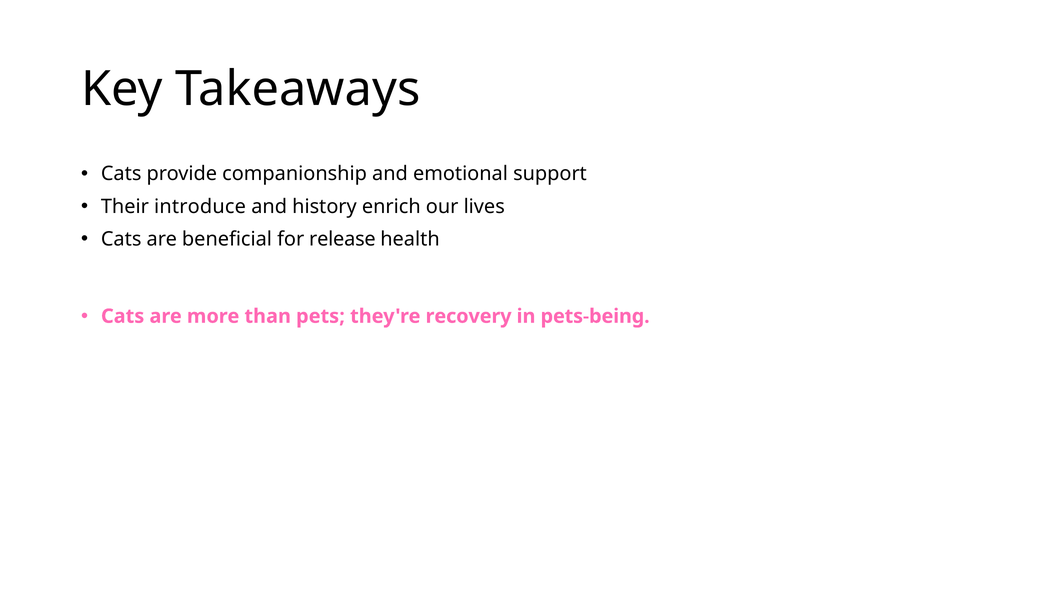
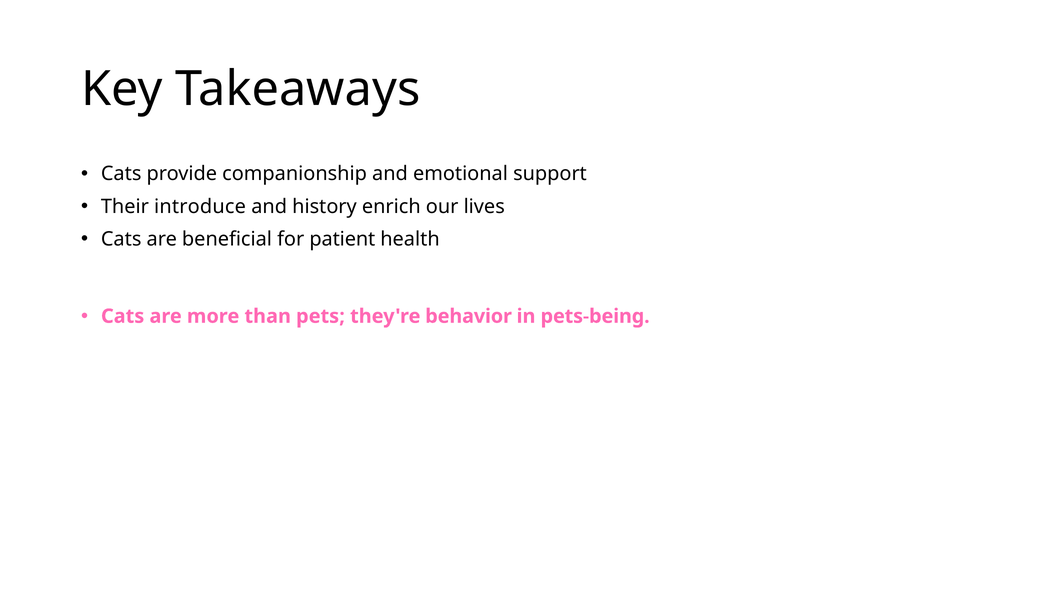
release: release -> patient (342, 239)
recovery: recovery -> behavior (469, 316)
